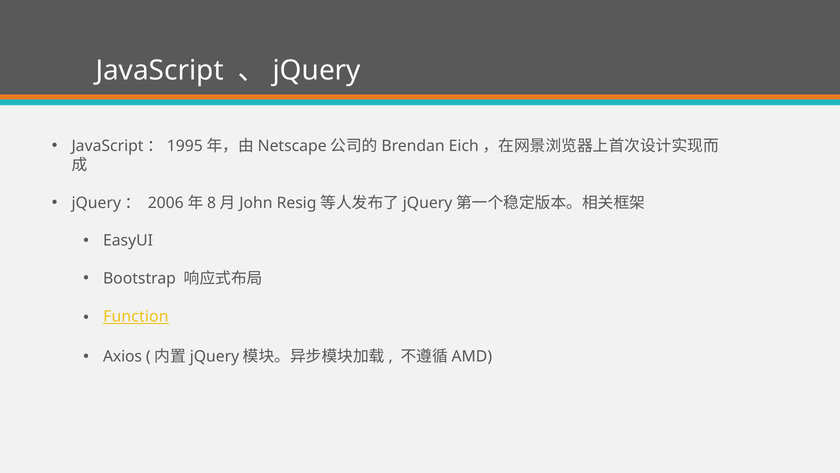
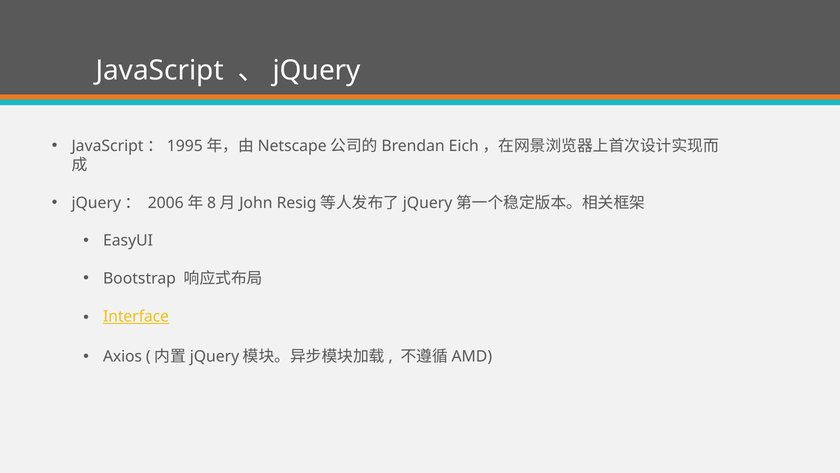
Function: Function -> Interface (136, 316)
